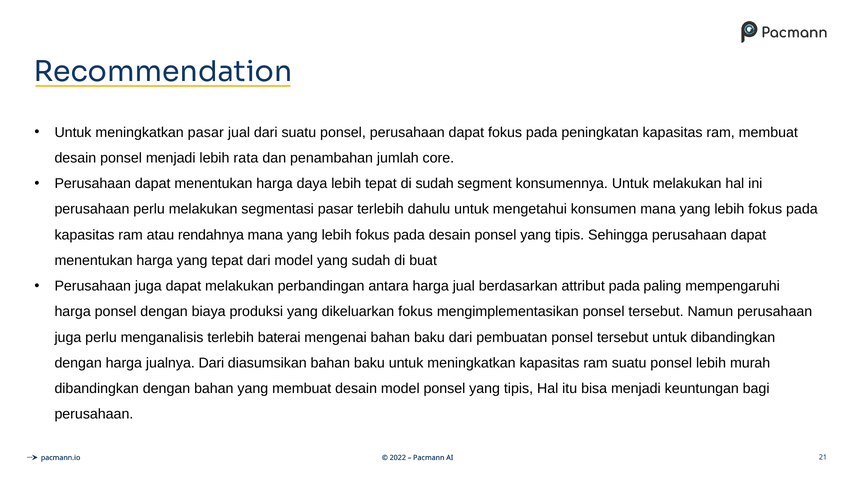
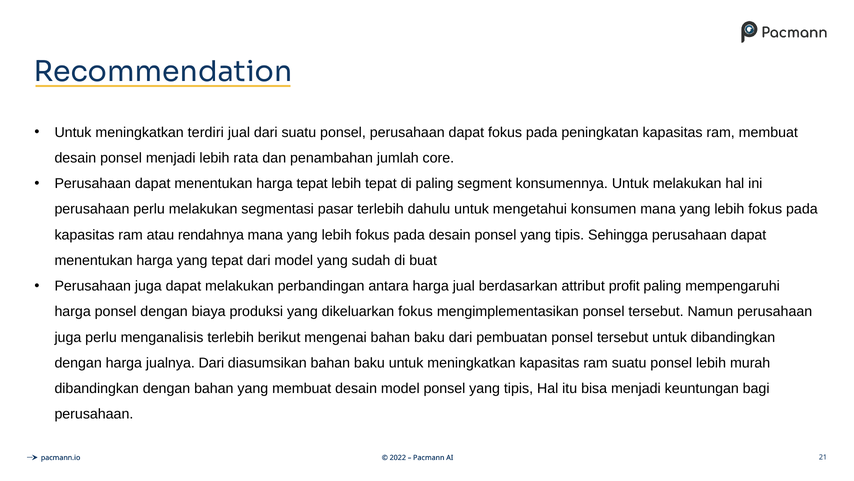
meningkatkan pasar: pasar -> terdiri (206, 132)
harga daya: daya -> tepat (312, 183)
di sudah: sudah -> paling (435, 183)
attribut pada: pada -> profit (624, 286)
baterai: baterai -> berikut (279, 337)
